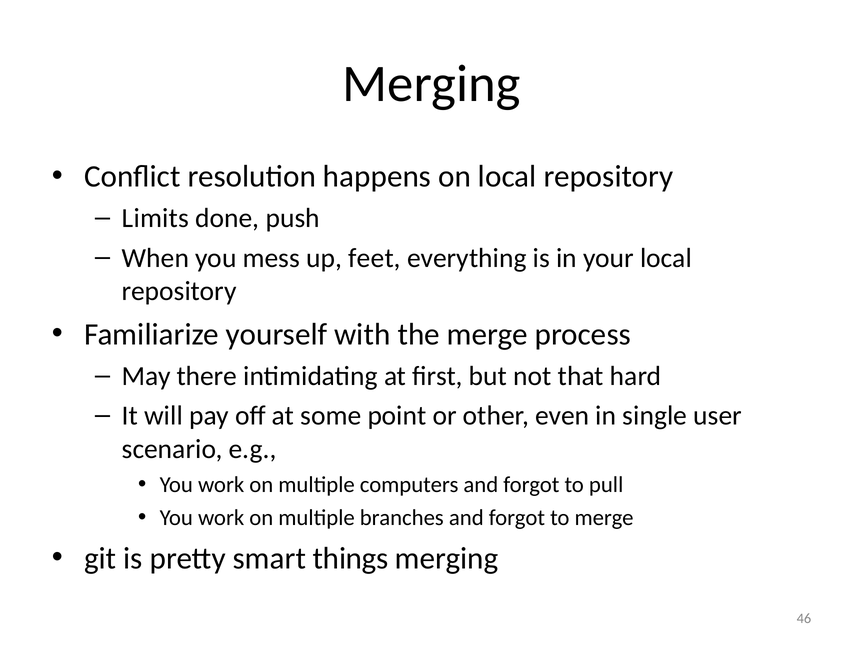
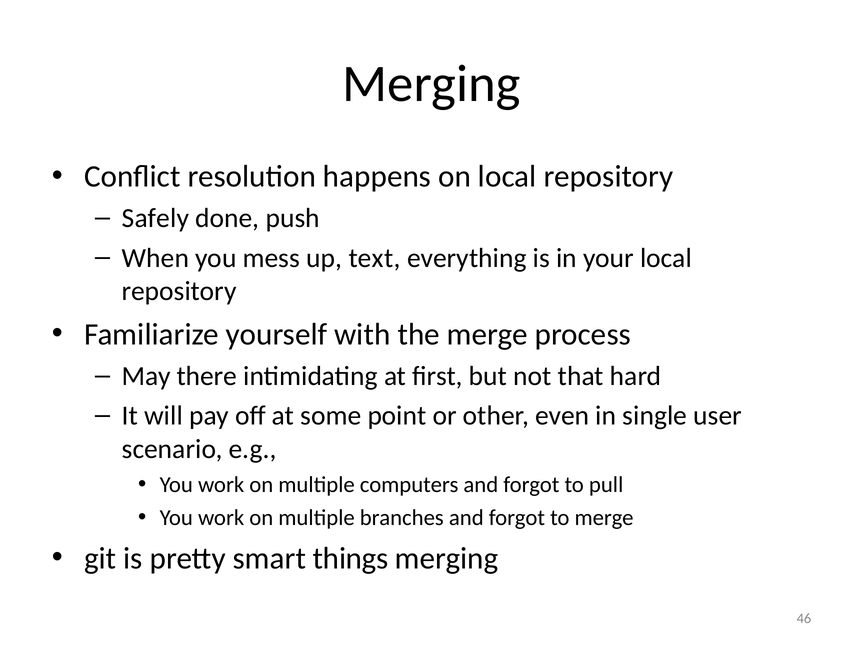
Limits: Limits -> Safely (155, 218)
feet: feet -> text (375, 258)
